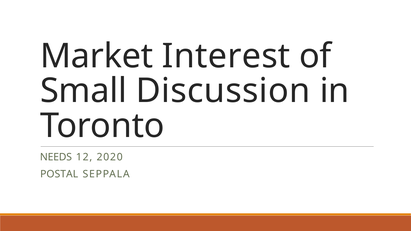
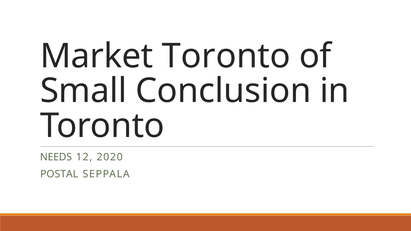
Market Interest: Interest -> Toronto (226, 56)
Discussion: Discussion -> Conclusion (223, 91)
